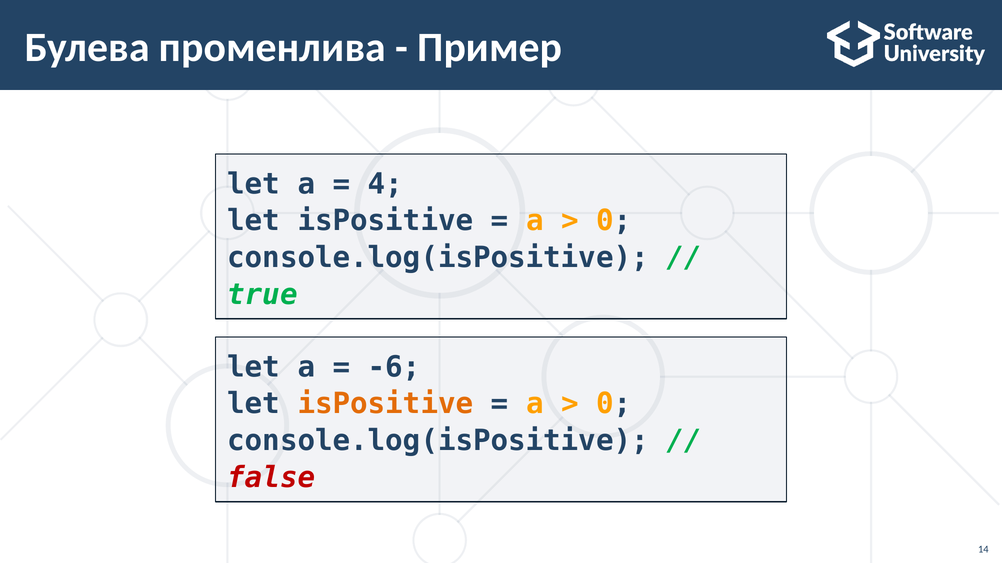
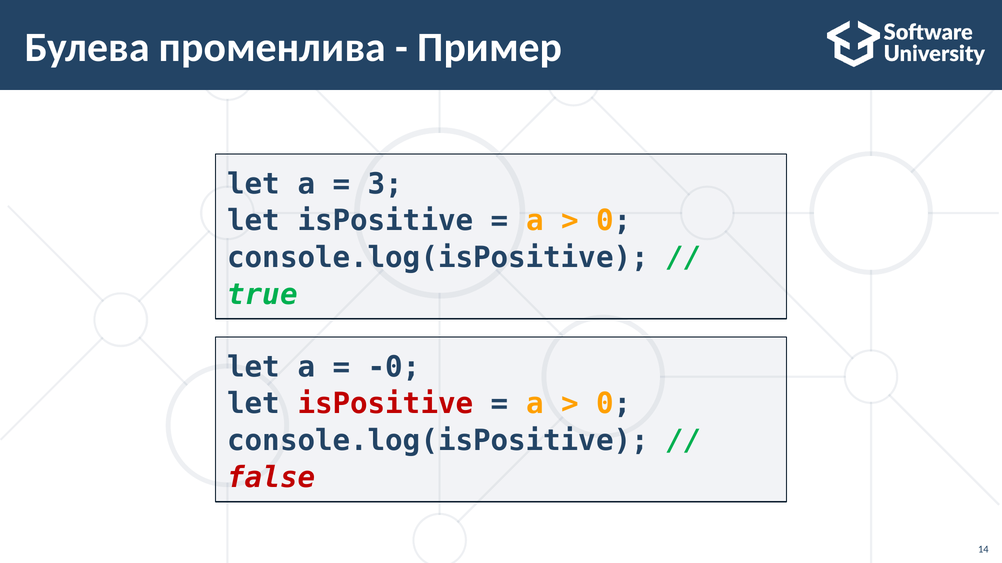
4: 4 -> 3 (385, 184)
-6: -6 -> -0 (394, 367)
isPositive colour: orange -> red (385, 404)
